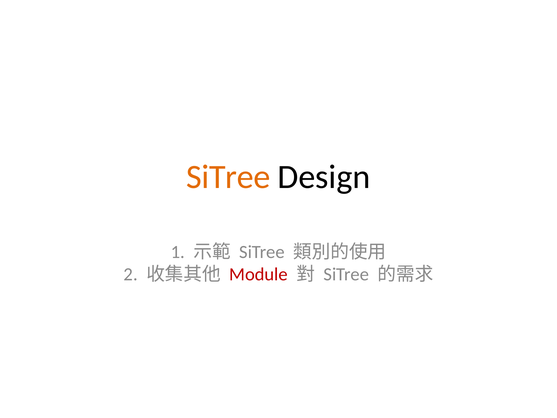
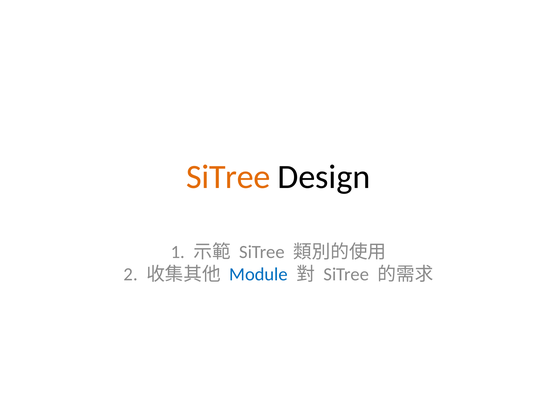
Module colour: red -> blue (258, 274)
